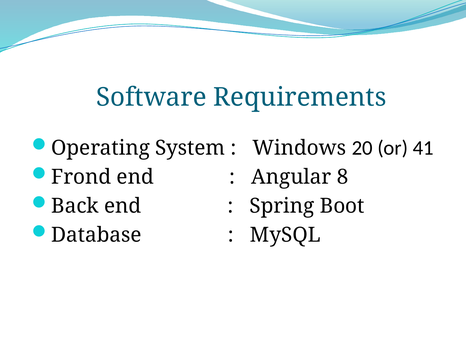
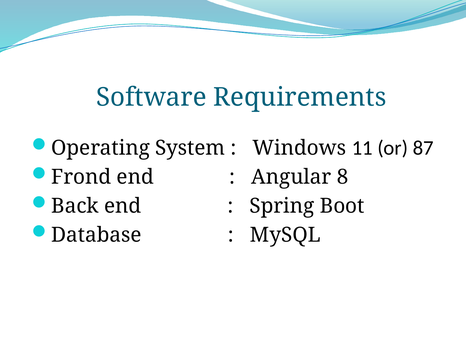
20: 20 -> 11 (362, 148)
41: 41 -> 87 (423, 148)
